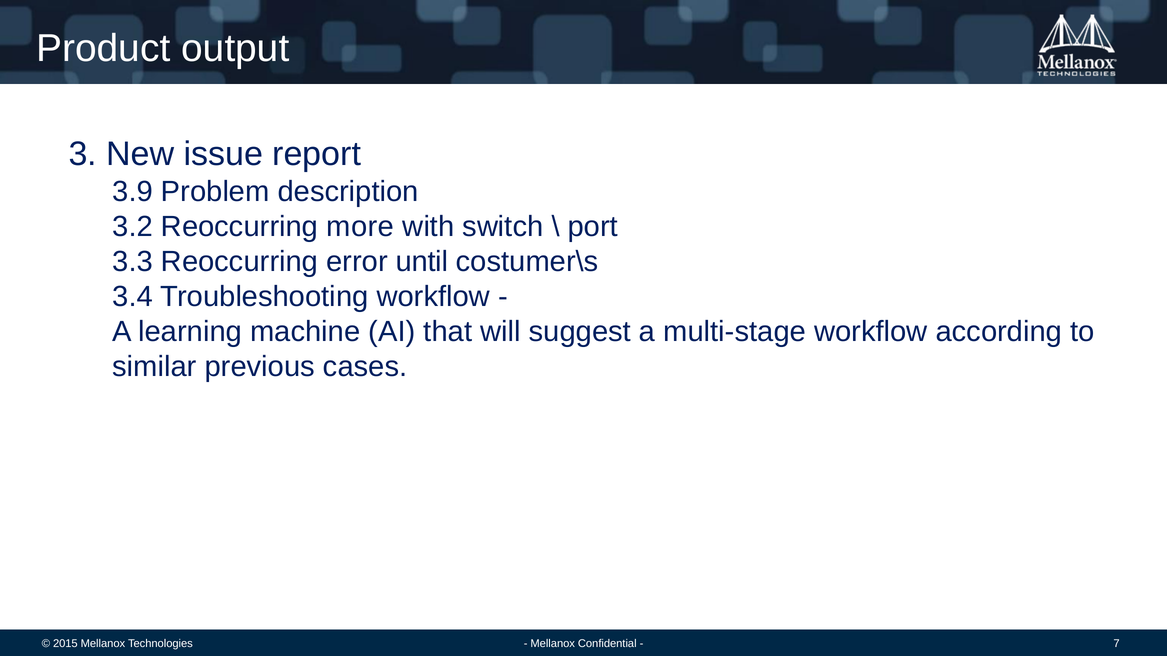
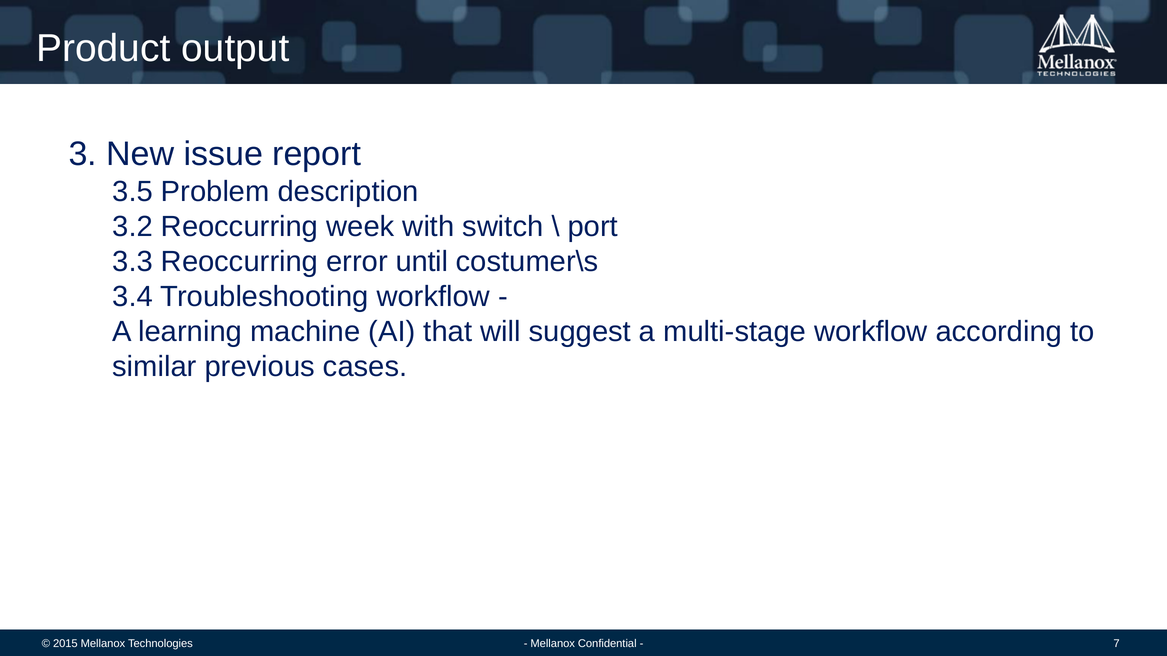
3.9: 3.9 -> 3.5 (133, 192)
more: more -> week (360, 227)
